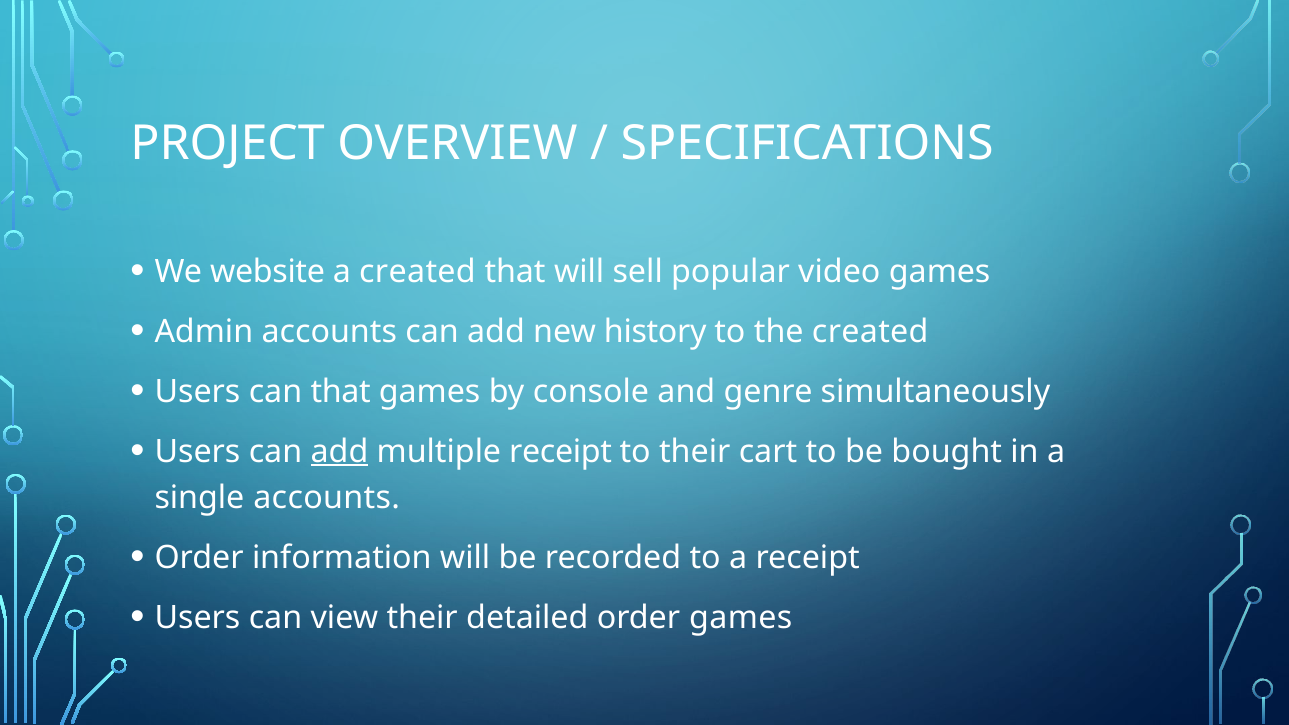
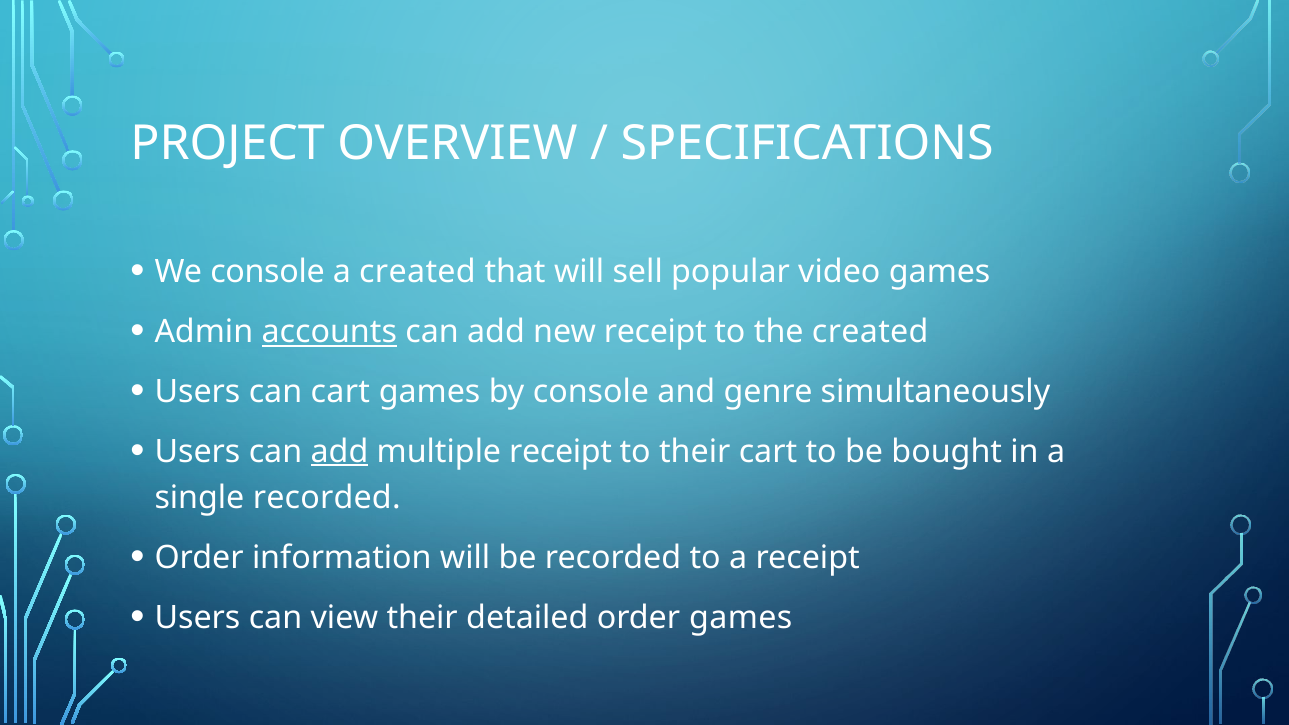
We website: website -> console (268, 272)
accounts underline: none -> present (329, 332)
new history: history -> receipt (655, 332)
can that: that -> cart (340, 392)
single accounts: accounts -> recorded (327, 498)
